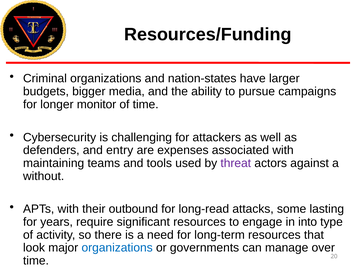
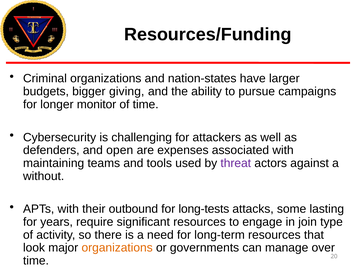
media: media -> giving (127, 92)
entry: entry -> open (120, 150)
long-read: long-read -> long-tests (204, 209)
into: into -> join (308, 222)
organizations colour: blue -> orange (117, 248)
